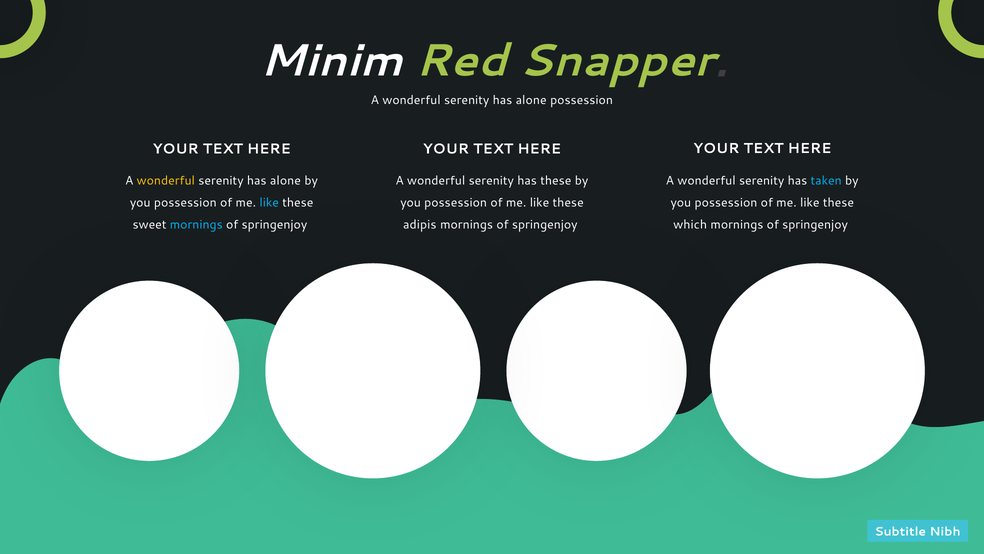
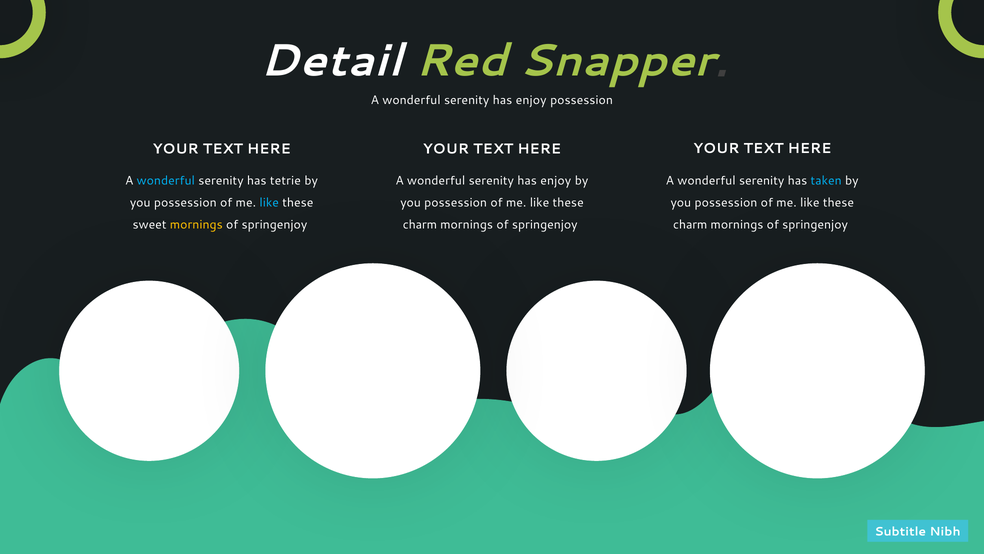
Minim: Minim -> Detail (331, 61)
alone: alone -> enjoy (531, 100)
wonderful colour: yellow -> light blue (166, 180)
alone: alone -> tetrie (285, 180)
these: these -> enjoy (556, 180)
mornings colour: light blue -> yellow (196, 225)
adipis: adipis -> charm (420, 225)
which: which -> charm (690, 225)
